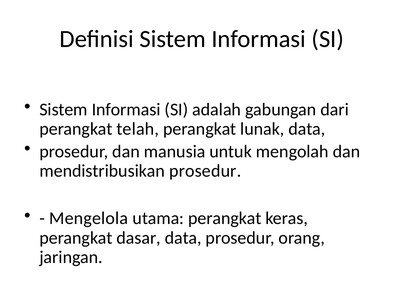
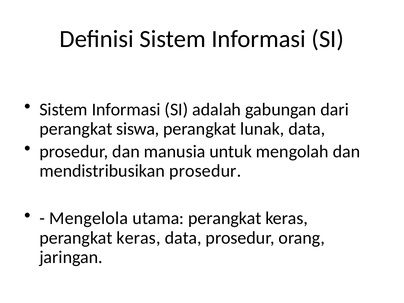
telah: telah -> siswa (138, 129)
dasar: dasar -> keras (139, 238)
